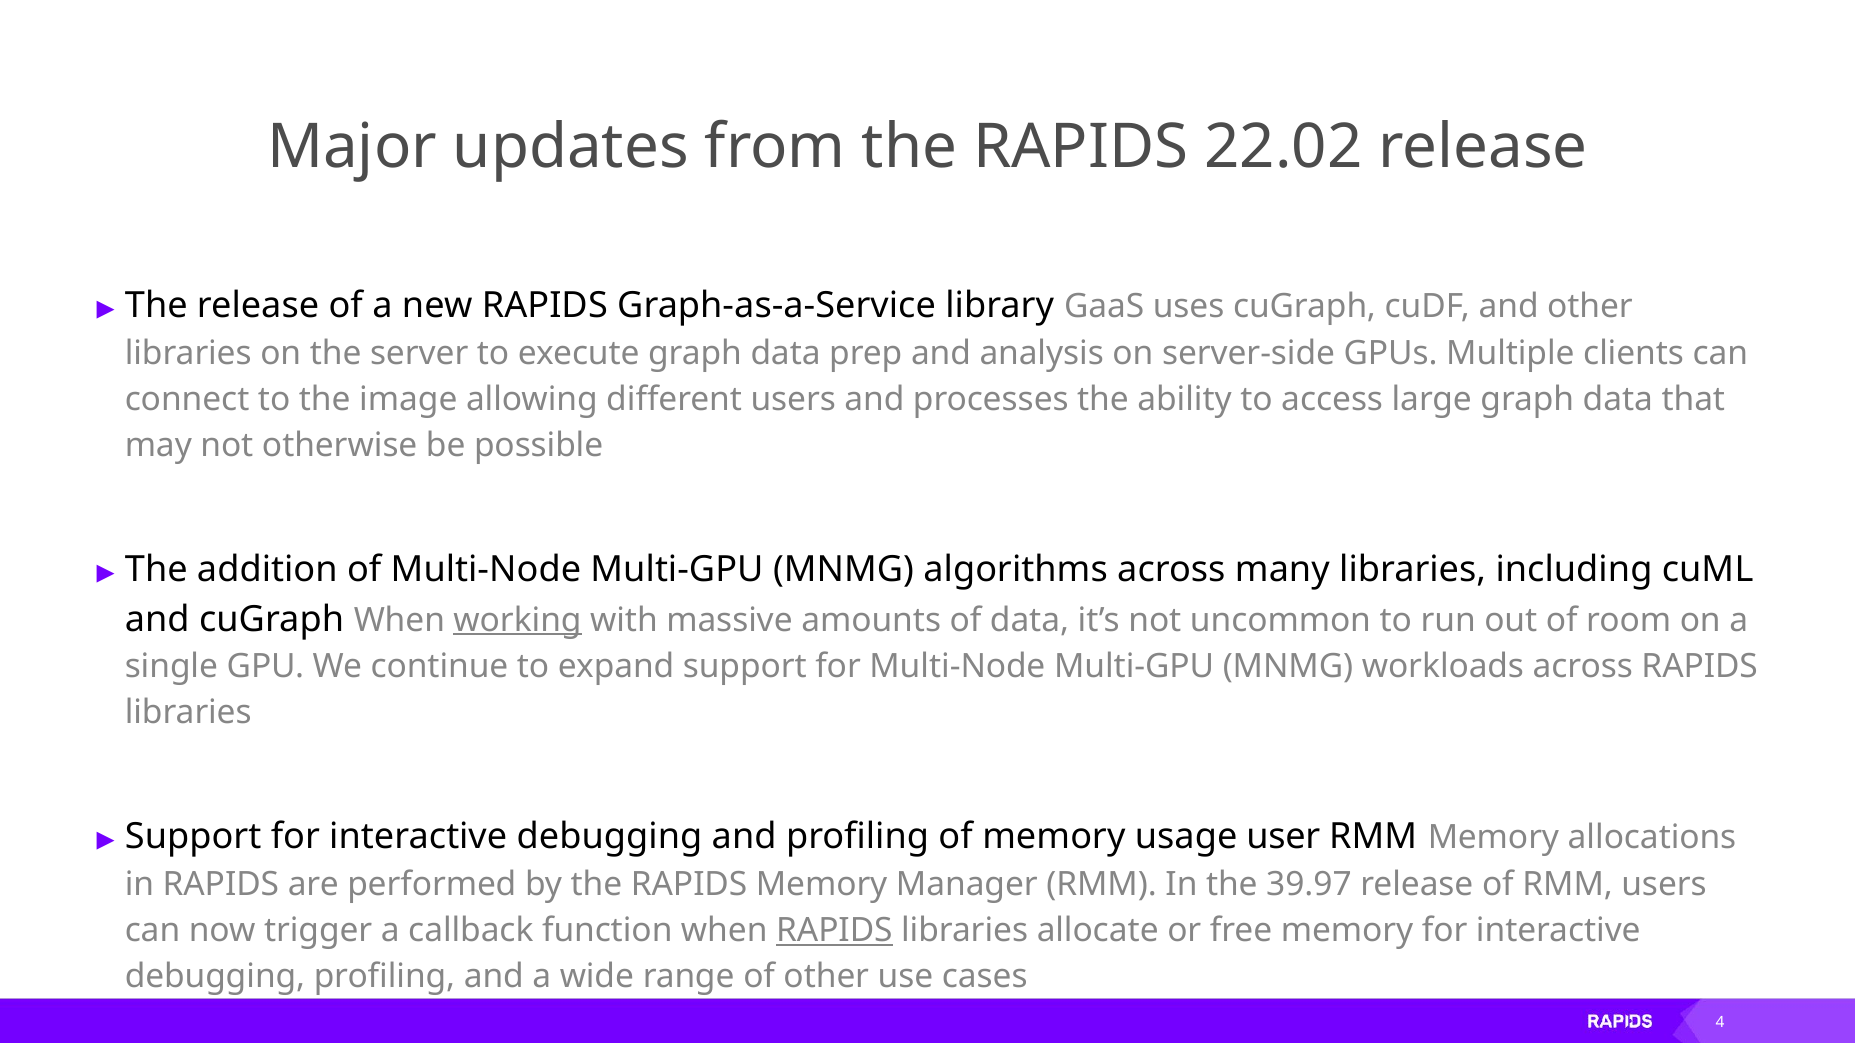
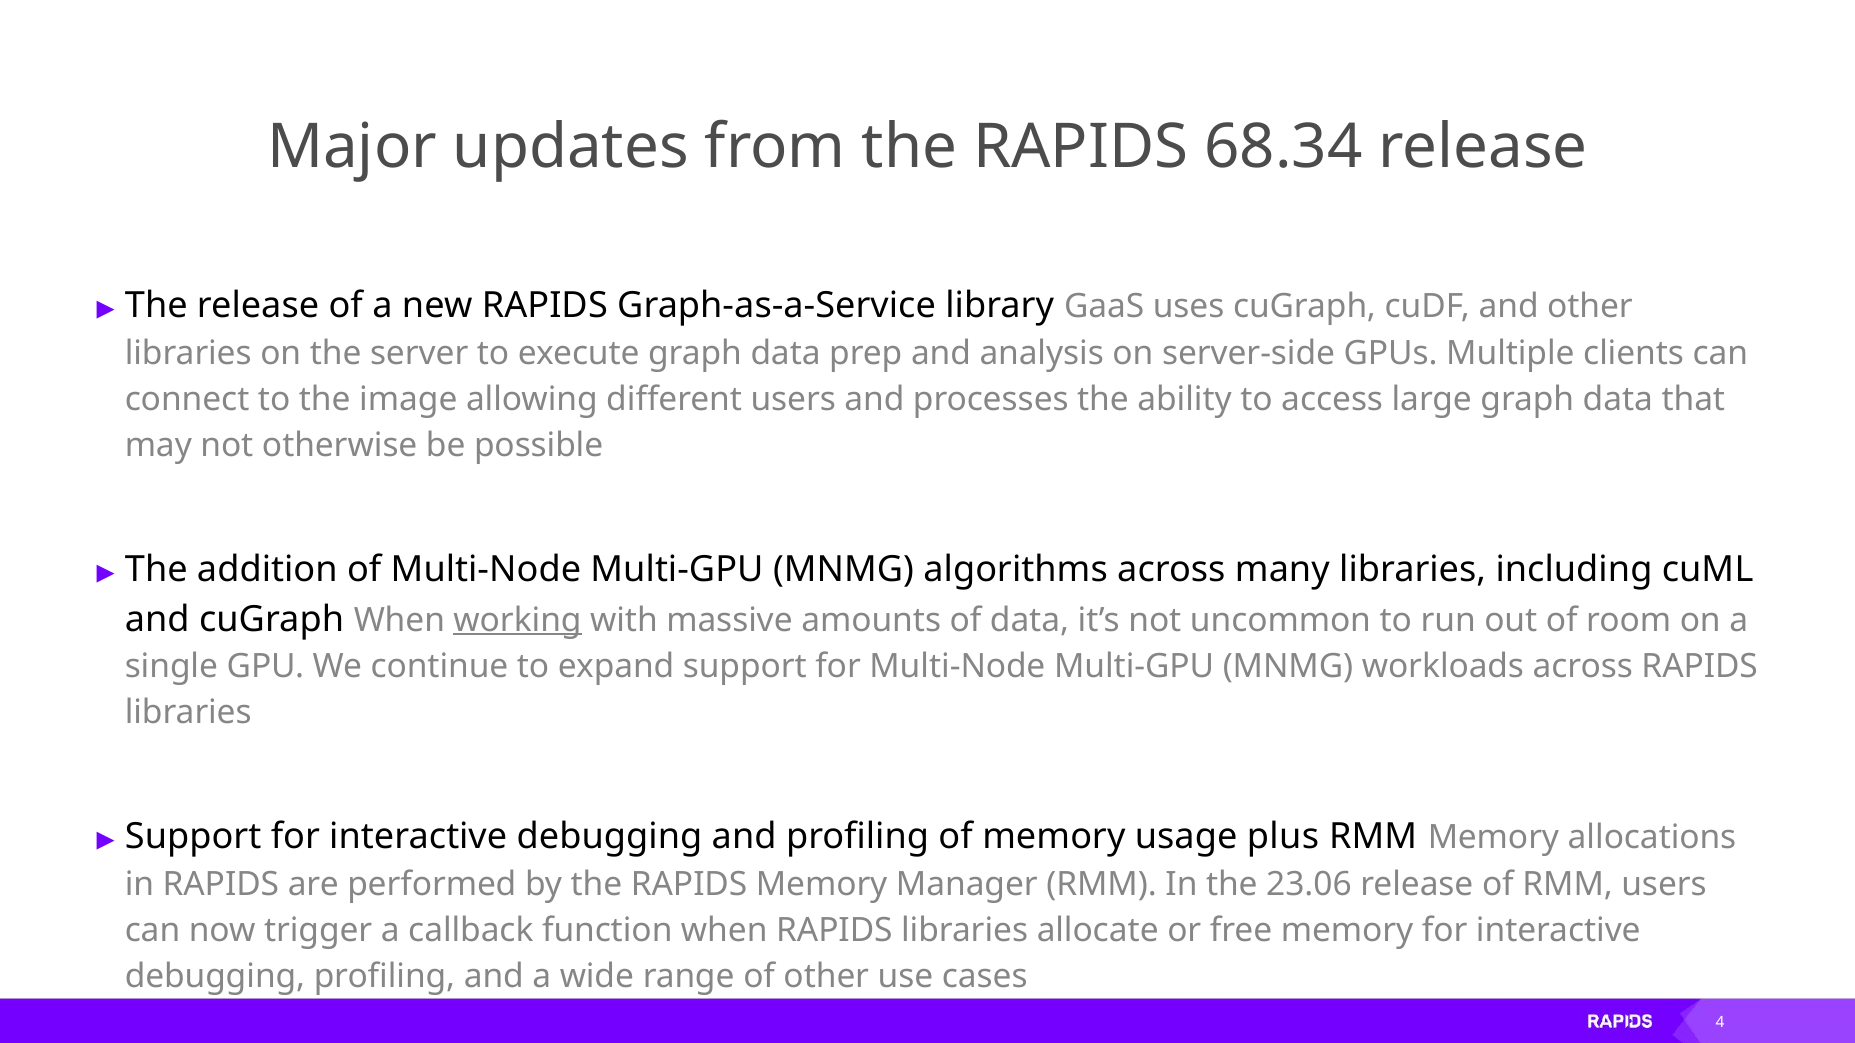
22.02: 22.02 -> 68.34 (1284, 147)
user: user -> plus (1283, 837)
39.97: 39.97 -> 23.06 (1309, 885)
RAPIDS underline: present -> none (834, 931)
